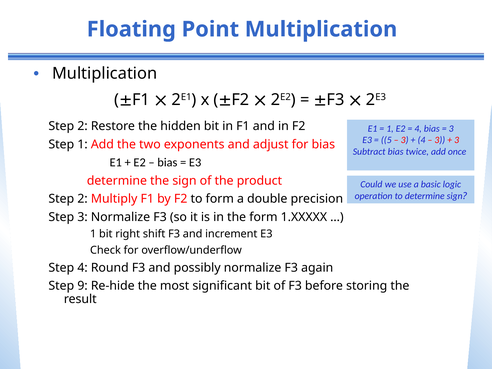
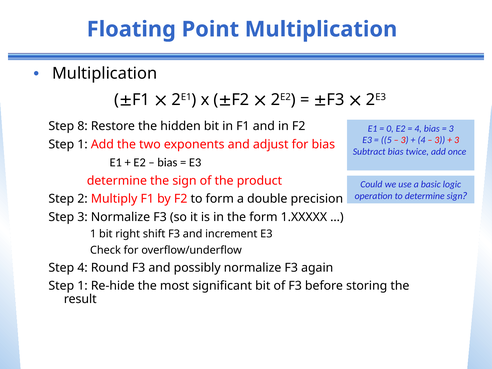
2: 2 -> 8 (83, 126)
1: 1 -> 0 (390, 129)
9: 9 -> 1 (83, 286)
